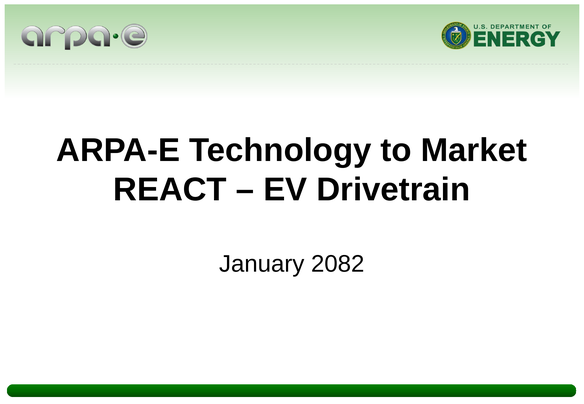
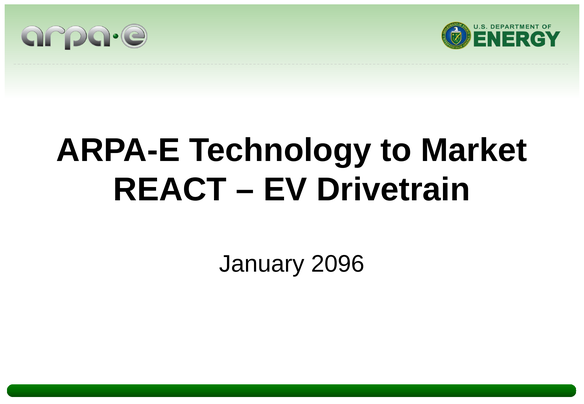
2082: 2082 -> 2096 (338, 264)
